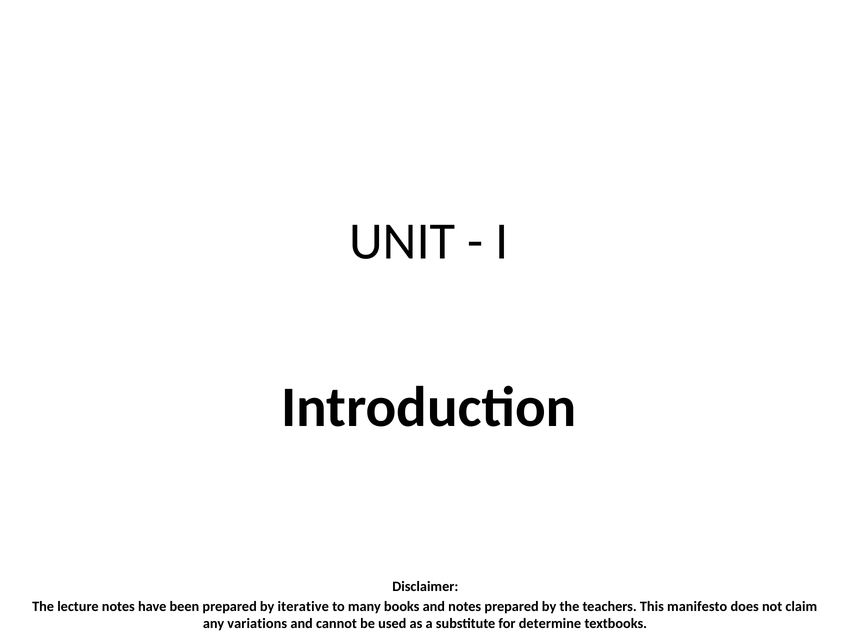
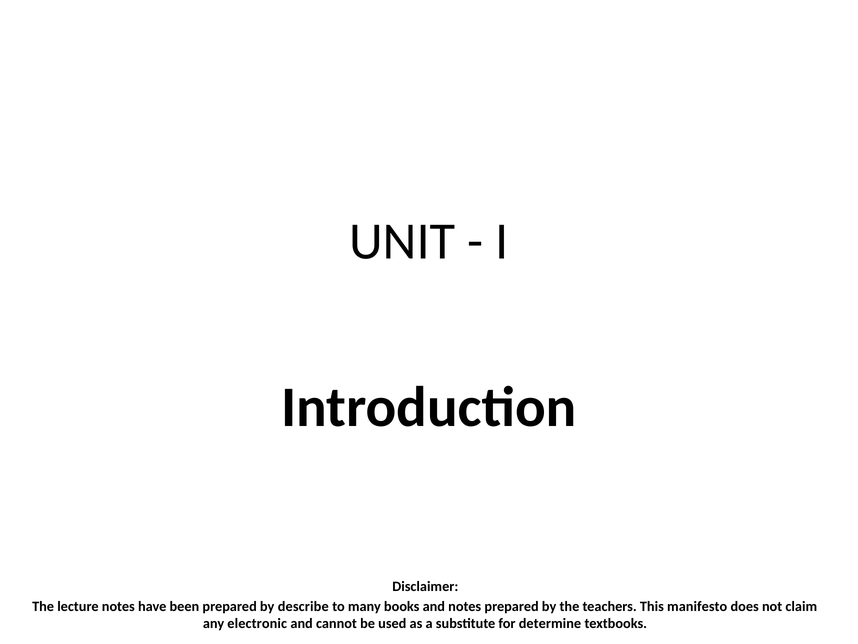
iterative: iterative -> describe (303, 606)
variations: variations -> electronic (257, 623)
